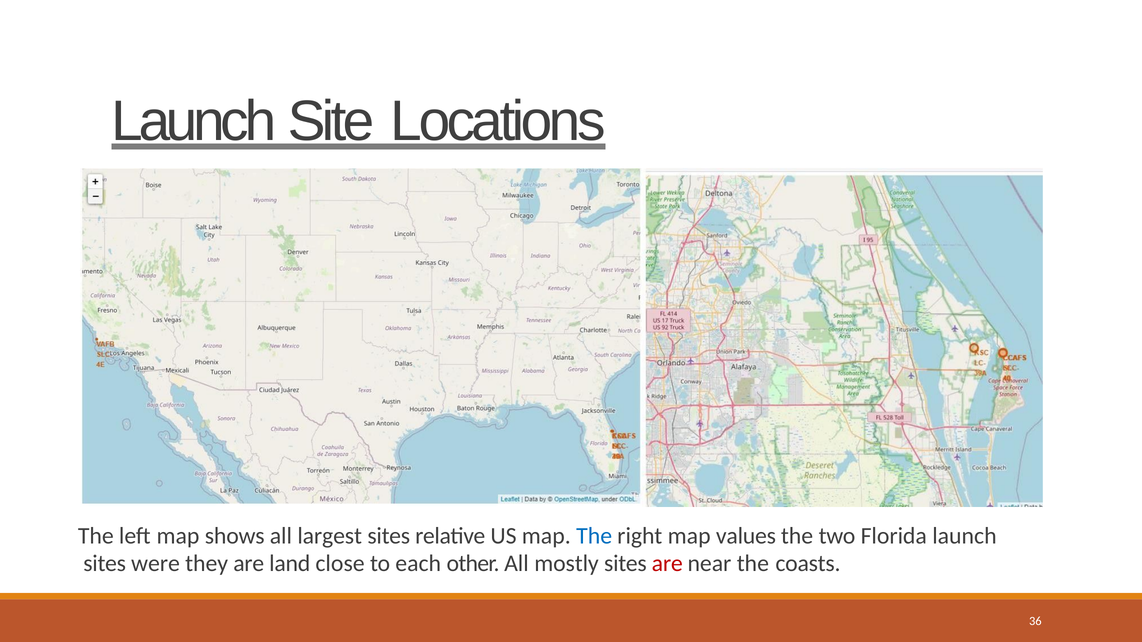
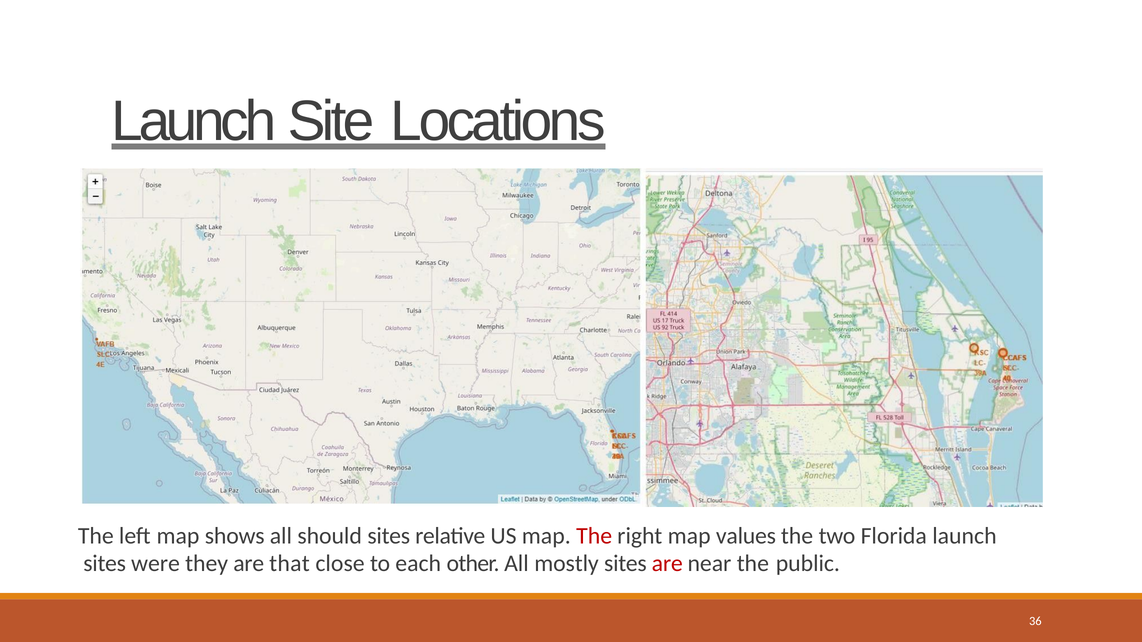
largest: largest -> should (330, 536)
The colour: blue -> red (594, 536)
land: land -> that (290, 564)
coasts: coasts -> public (808, 564)
